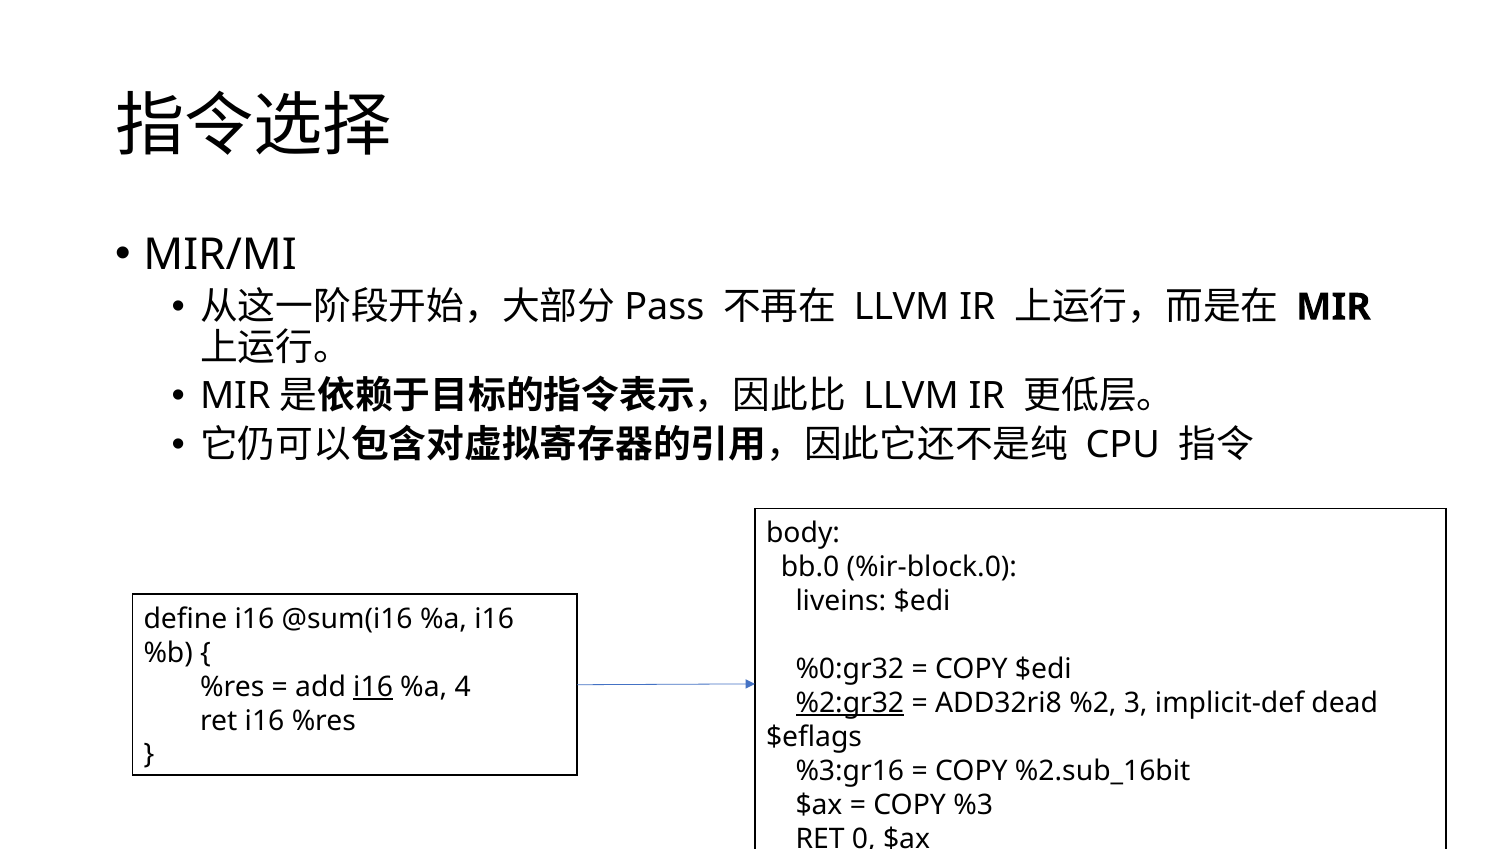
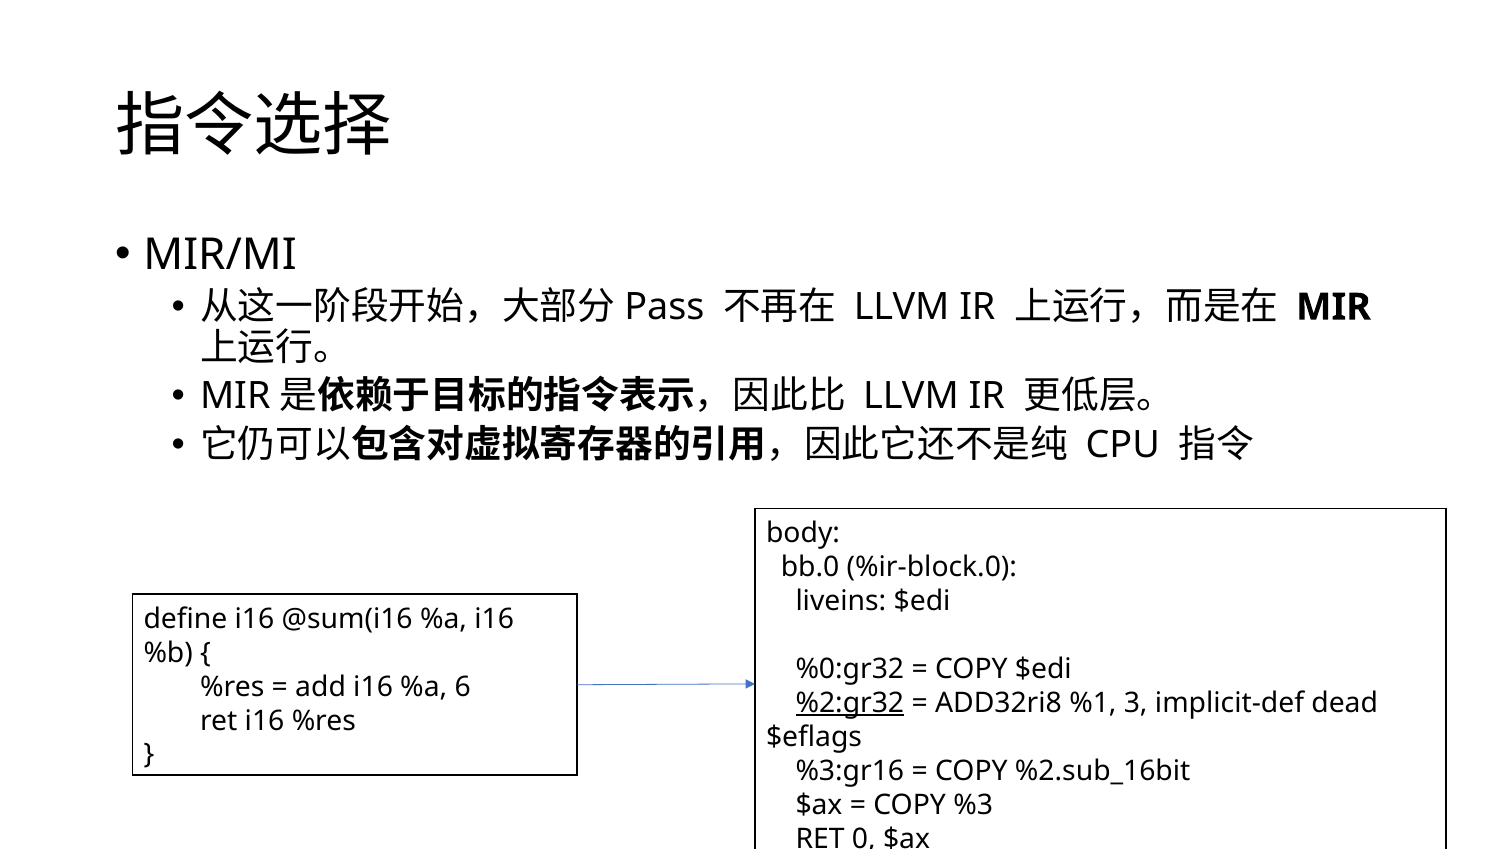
i16 underline: present -> none (373, 687)
4: 4 -> 6 (463, 687)
%2: %2 -> %1 (1093, 703)
